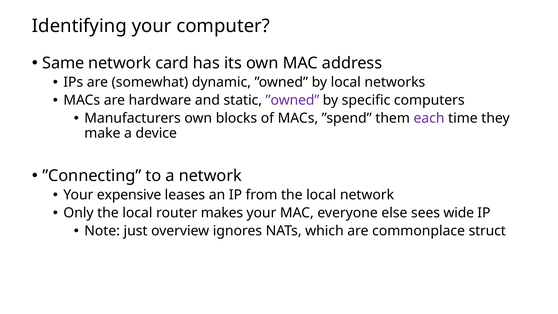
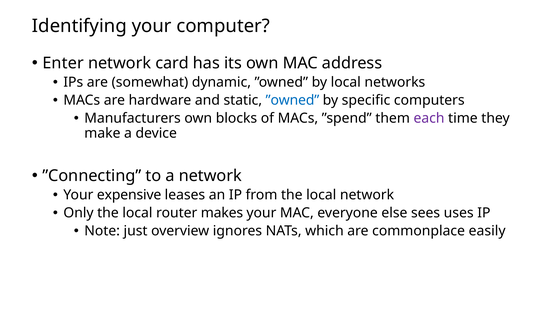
Same: Same -> Enter (63, 63)
”owned colour: purple -> blue (292, 100)
wide: wide -> uses (459, 213)
struct: struct -> easily (487, 231)
